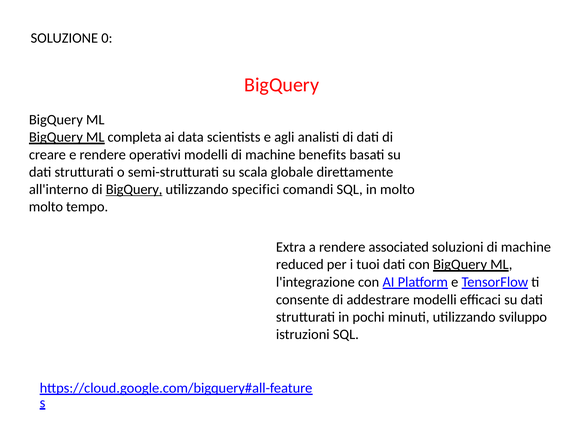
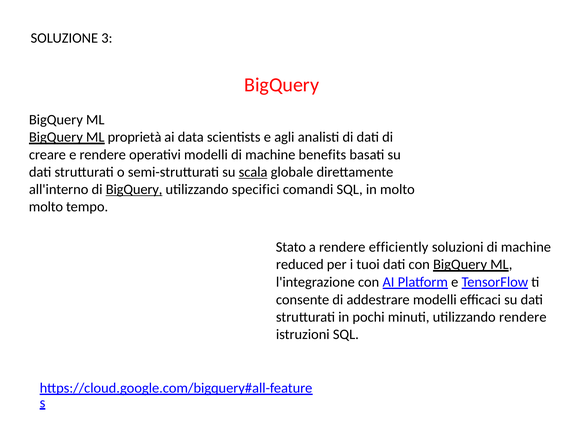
0: 0 -> 3 (107, 38)
completa: completa -> proprietà (135, 137)
scala underline: none -> present (253, 172)
Extra: Extra -> Stato (291, 247)
associated: associated -> efficiently (399, 247)
utilizzando sviluppo: sviluppo -> rendere (523, 317)
